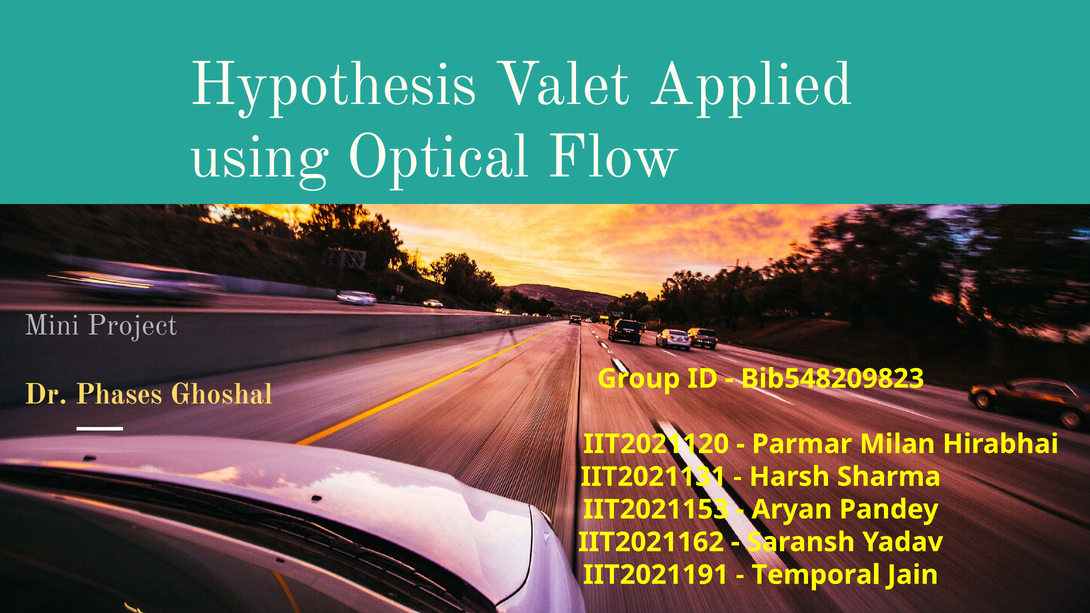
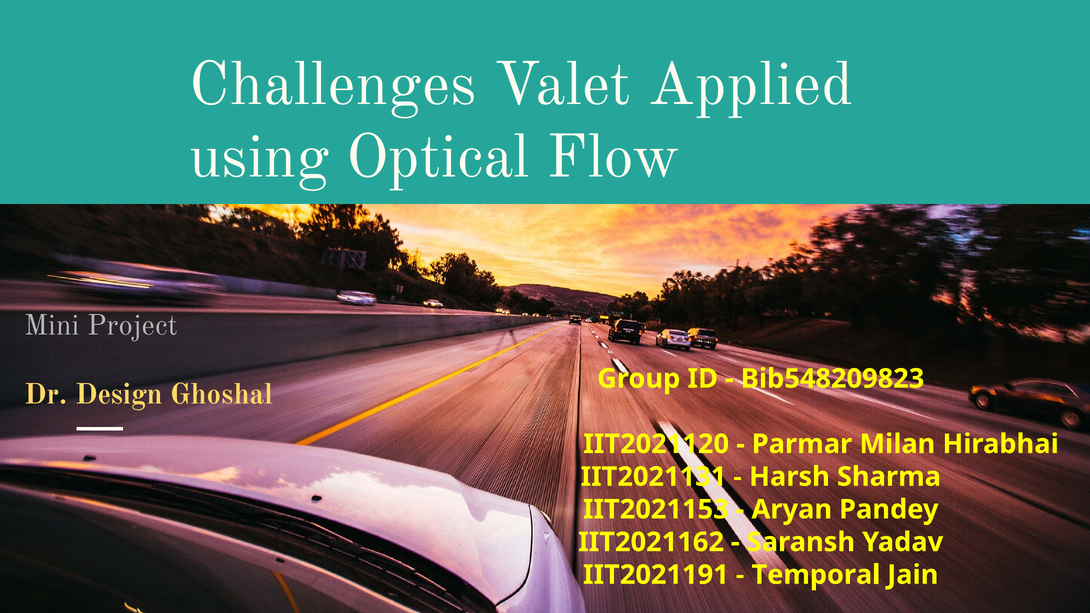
Hypothesis: Hypothesis -> Challenges (333, 84)
Phases: Phases -> Design (119, 394)
